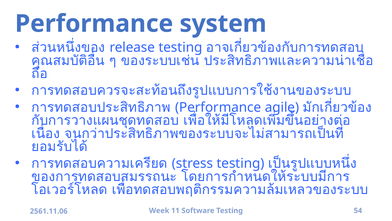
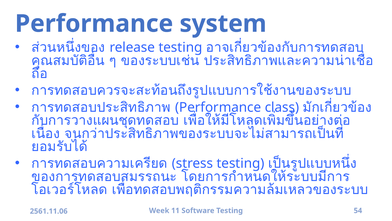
agile: agile -> class (282, 107)
